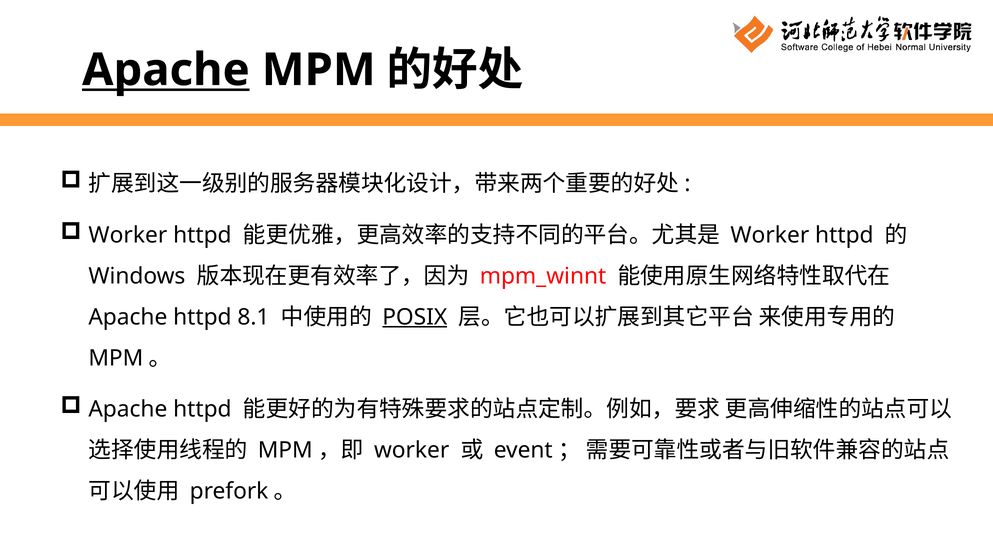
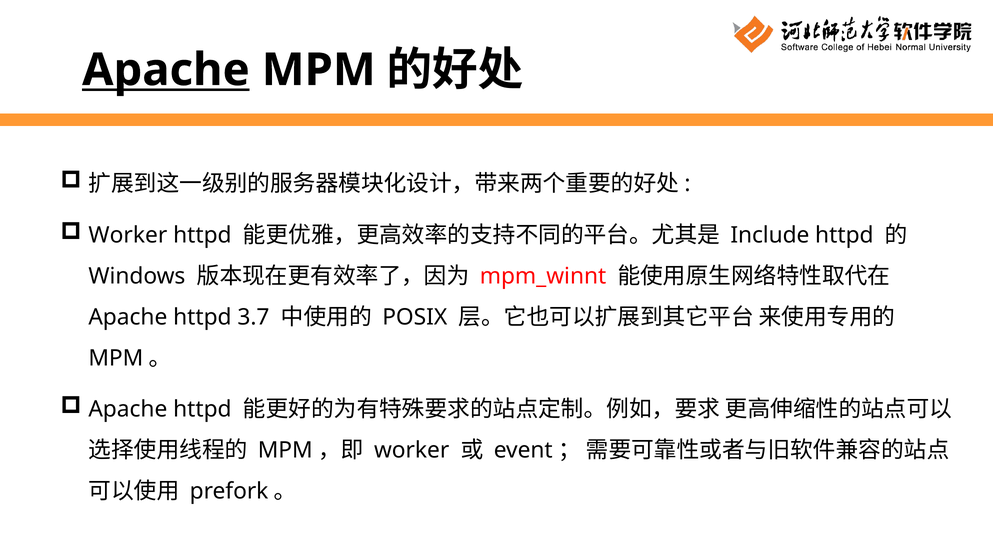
Worker: Worker -> Include (770, 235)
8.1: 8.1 -> 3.7 (253, 317)
POSIX underline: present -> none (415, 317)
